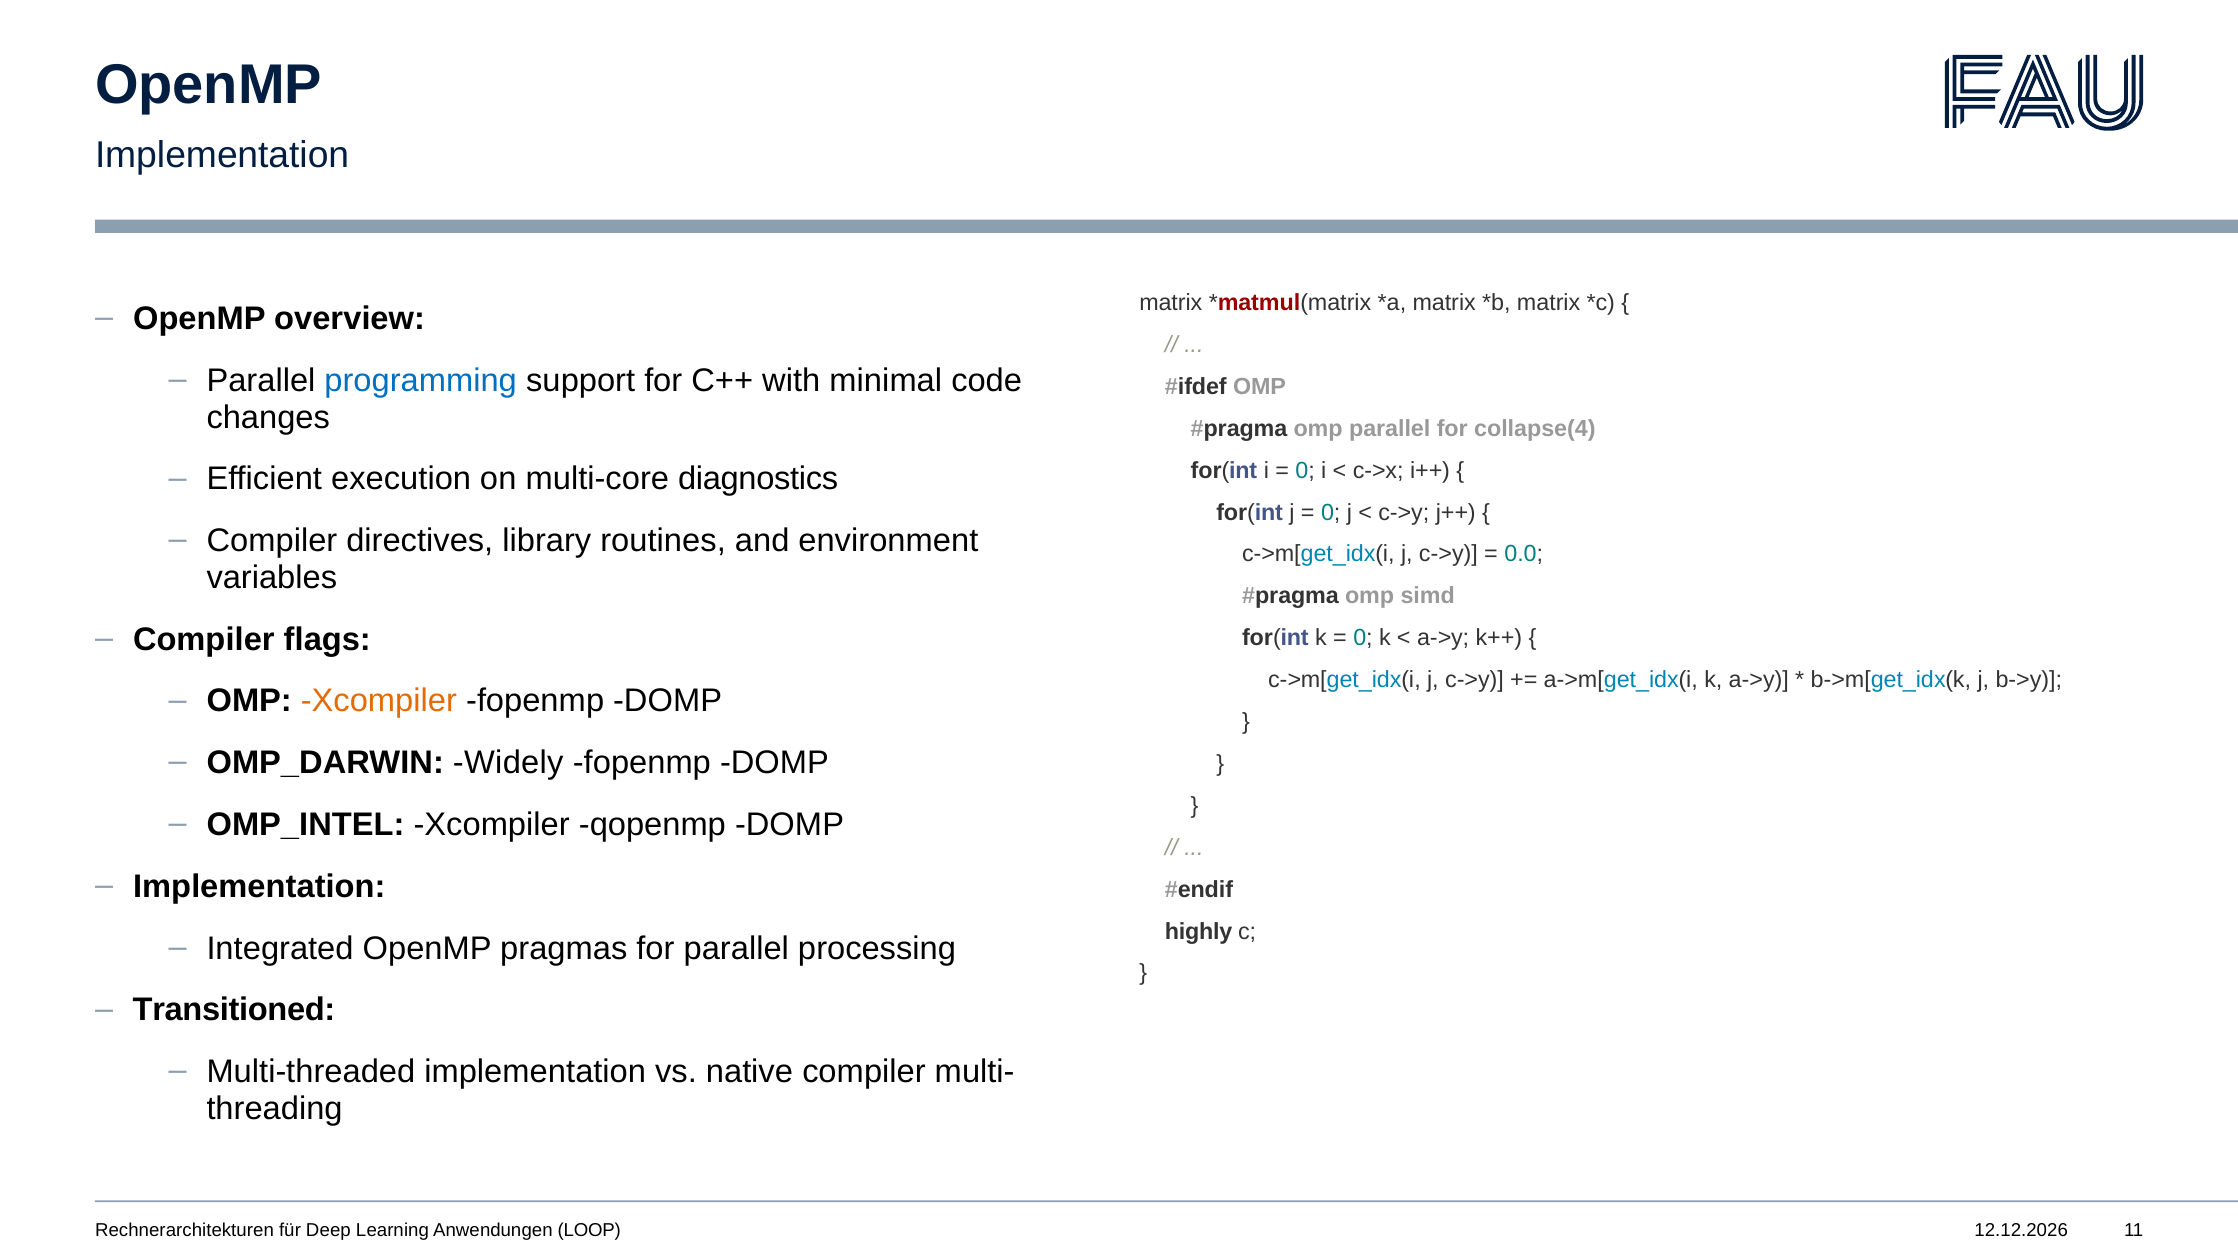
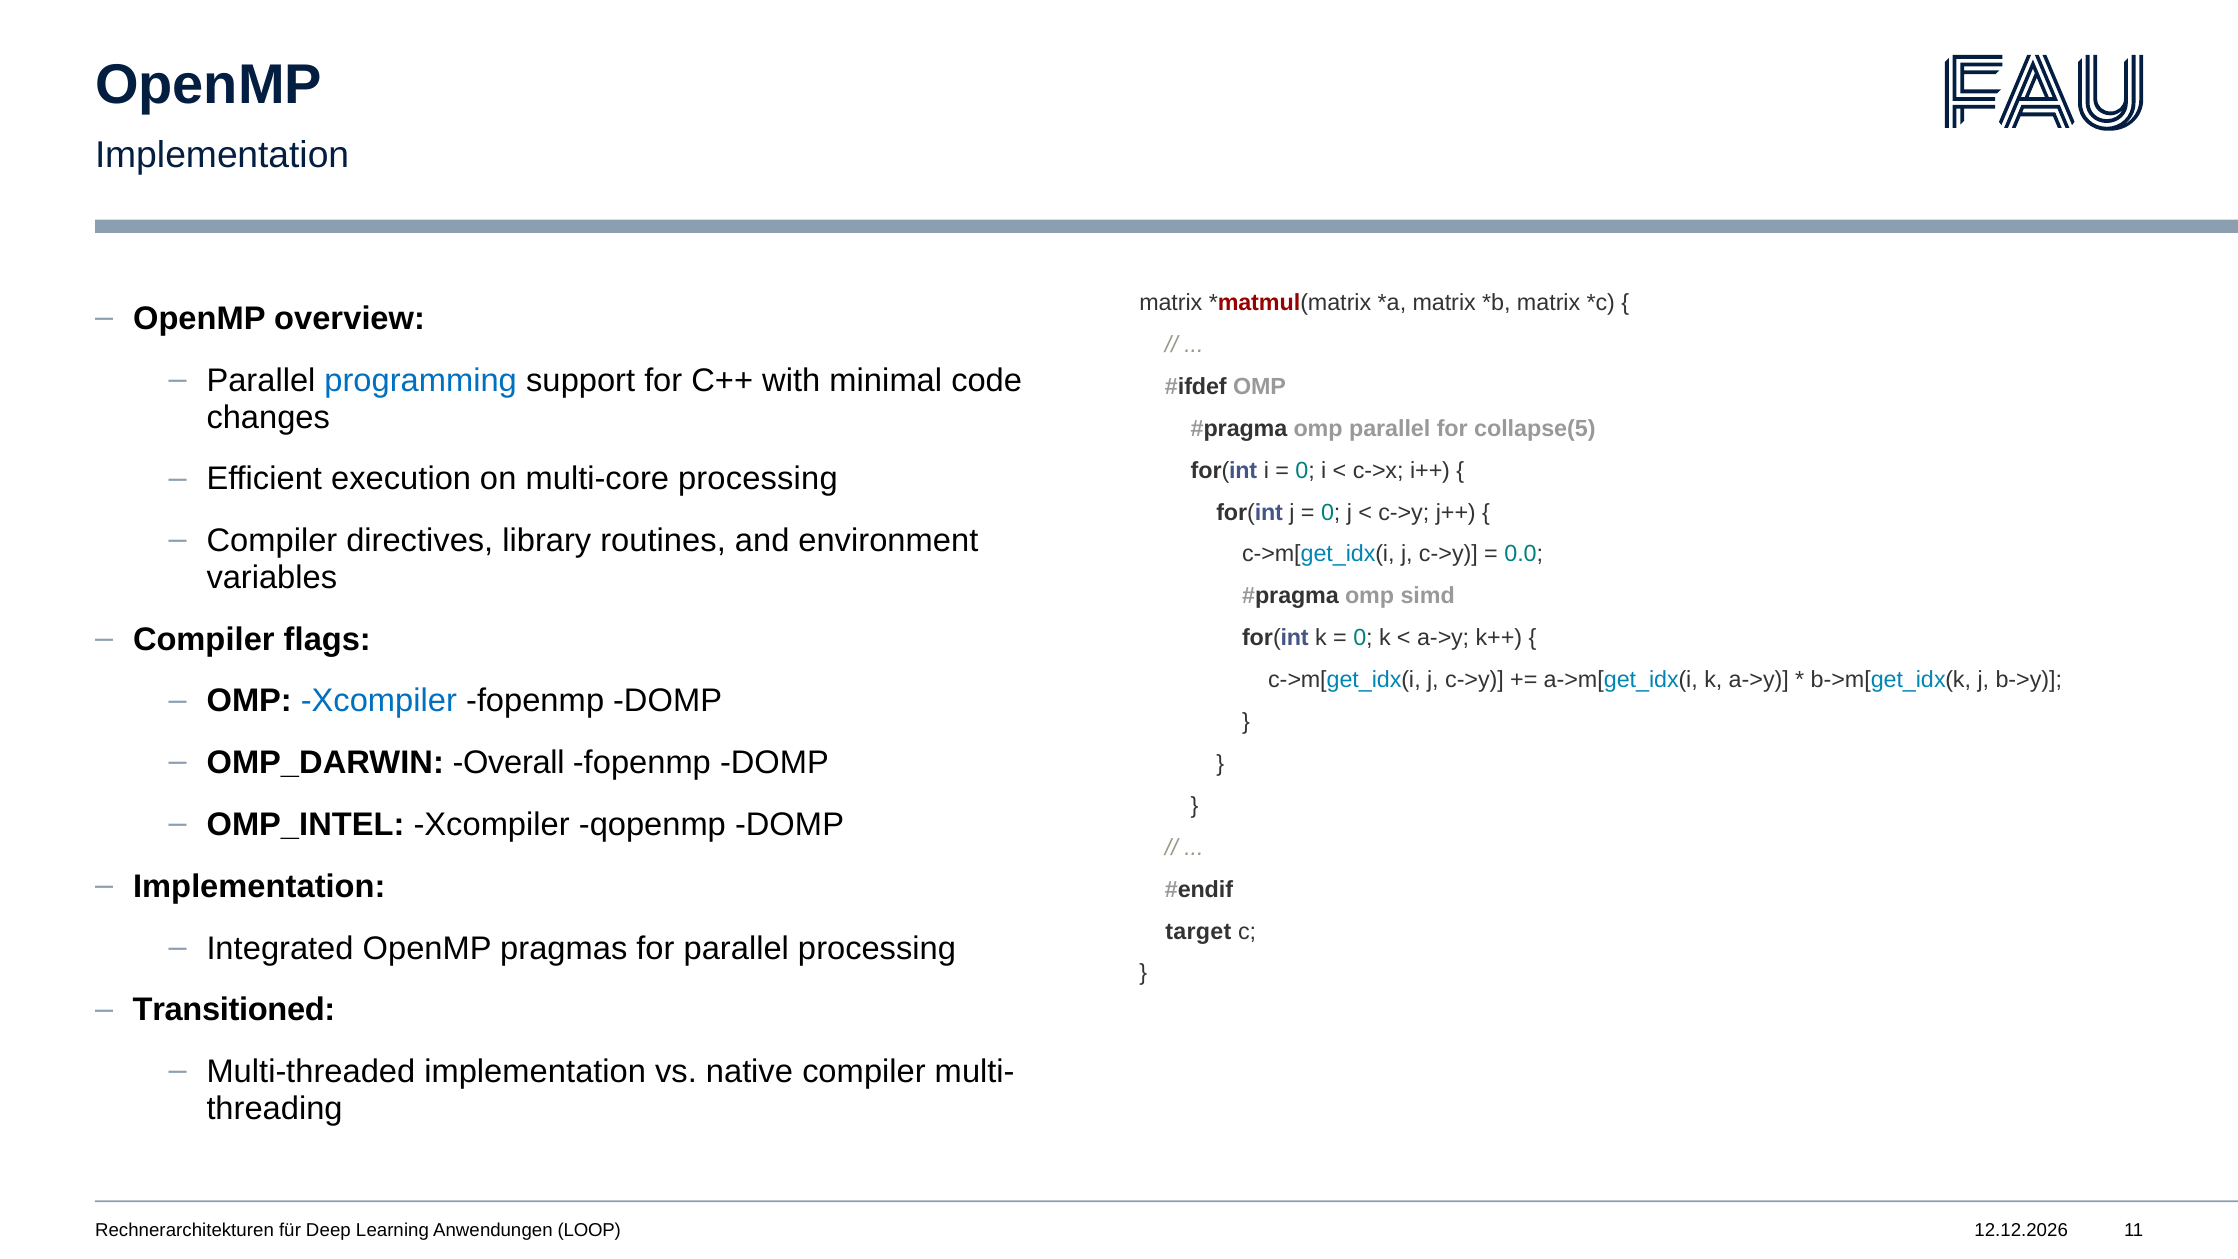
collapse(4: collapse(4 -> collapse(5 (1535, 429)
multi-core diagnostics: diagnostics -> processing (758, 479)
Xcompiler colour: orange -> blue (379, 701)
Widely: Widely -> Overall (509, 763)
highly: highly -> target (1198, 931)
